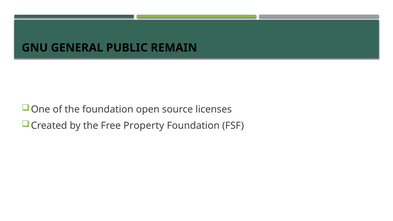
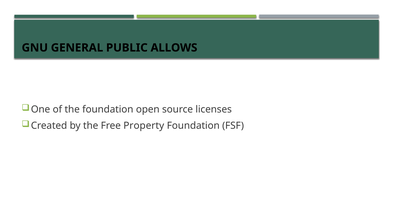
REMAIN: REMAIN -> ALLOWS (174, 48)
